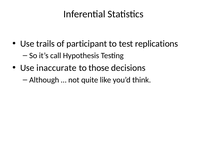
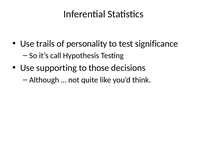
participant: participant -> personality (87, 43)
replications: replications -> significance (157, 43)
inaccurate: inaccurate -> supporting (57, 68)
